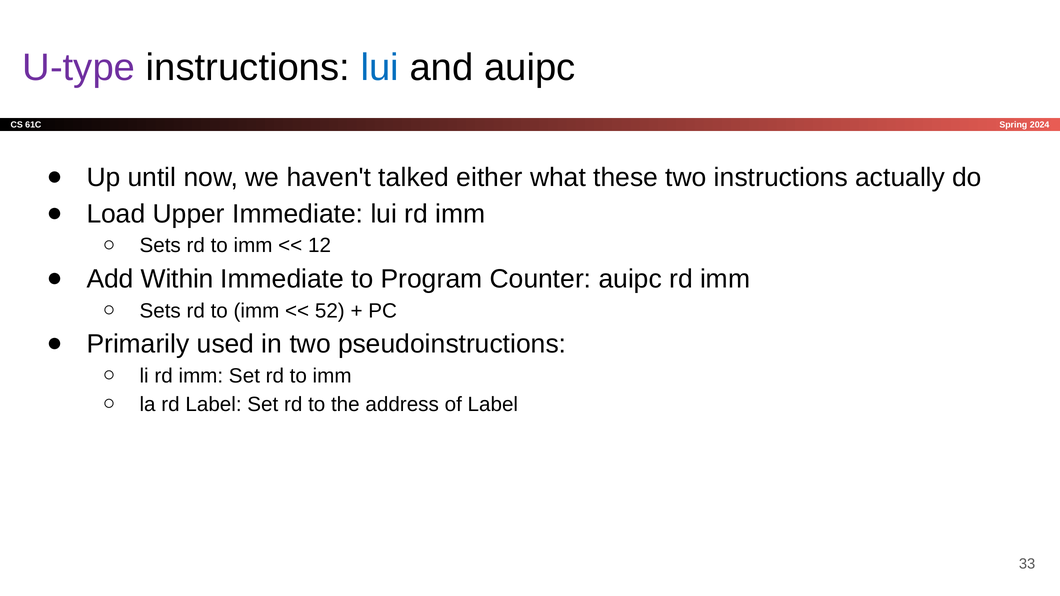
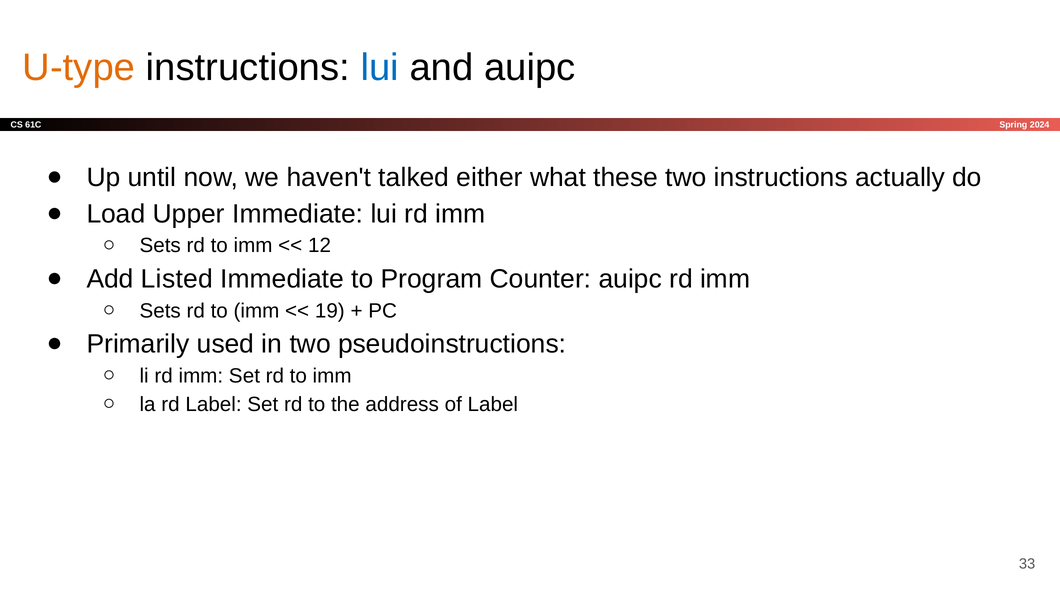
U-type colour: purple -> orange (79, 68)
Within: Within -> Listed (177, 279)
52: 52 -> 19 (330, 311)
